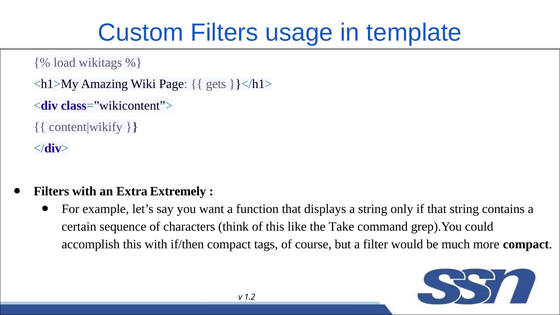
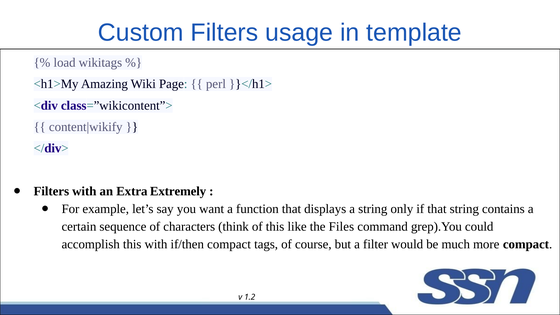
gets: gets -> perl (216, 84)
Take: Take -> Files (341, 226)
